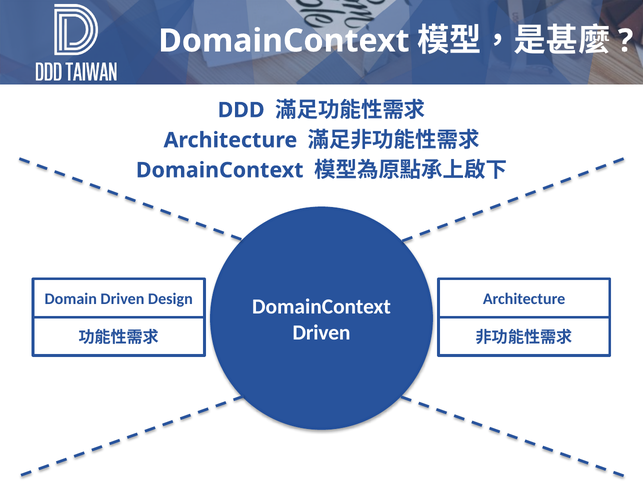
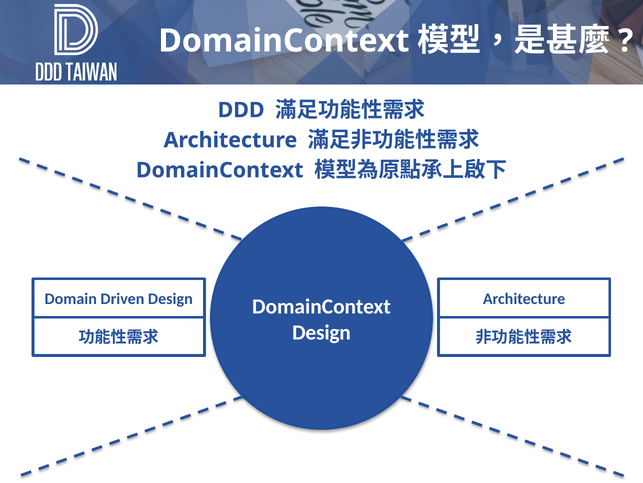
Driven: Driven -> Design (322, 332)
